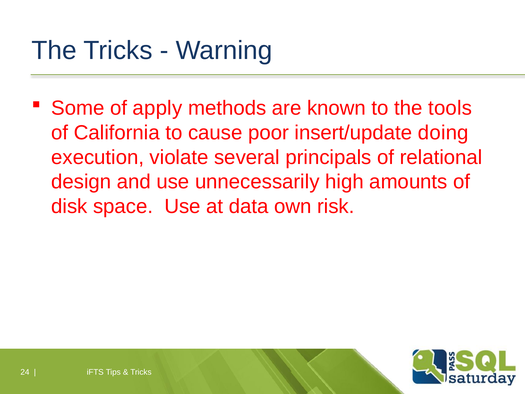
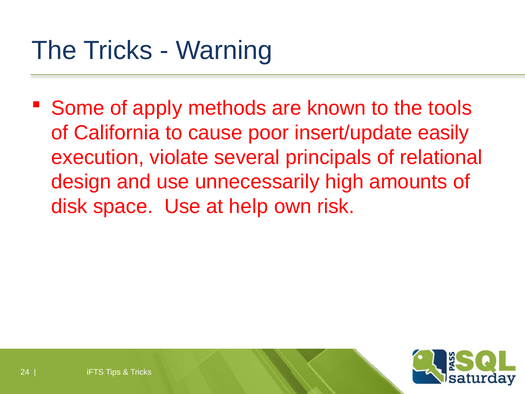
doing: doing -> easily (443, 133)
data: data -> help (249, 206)
